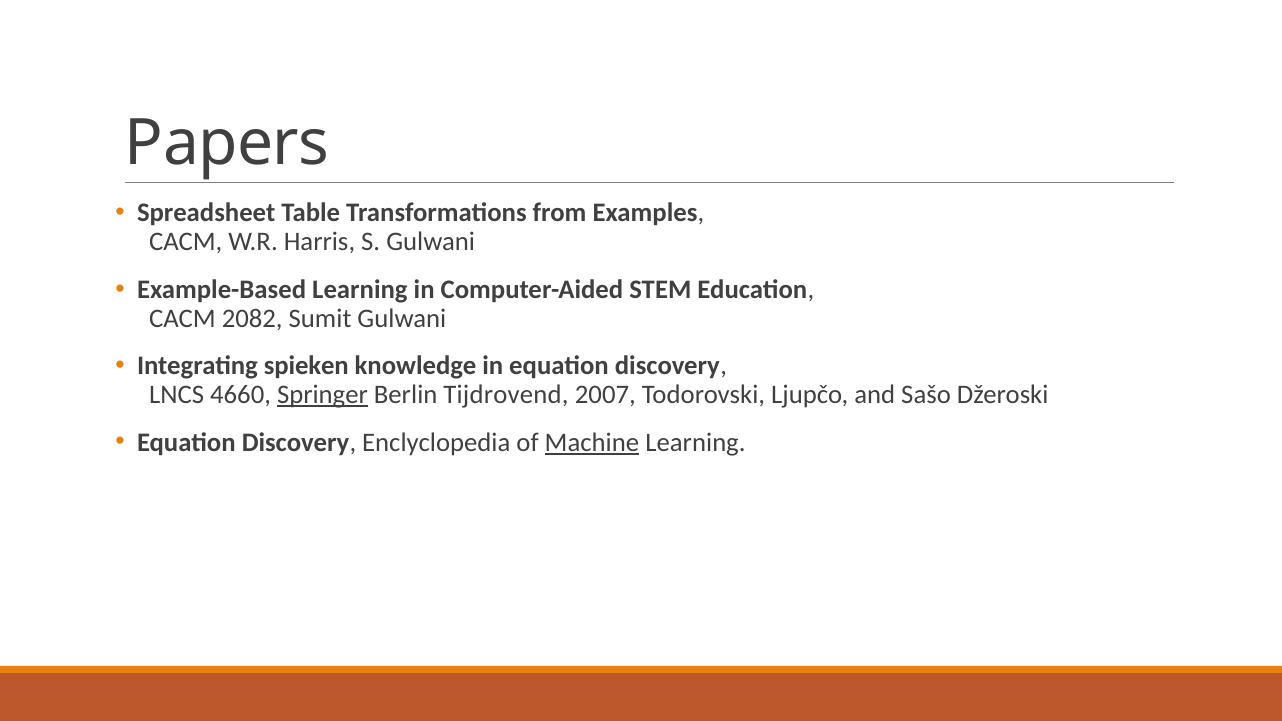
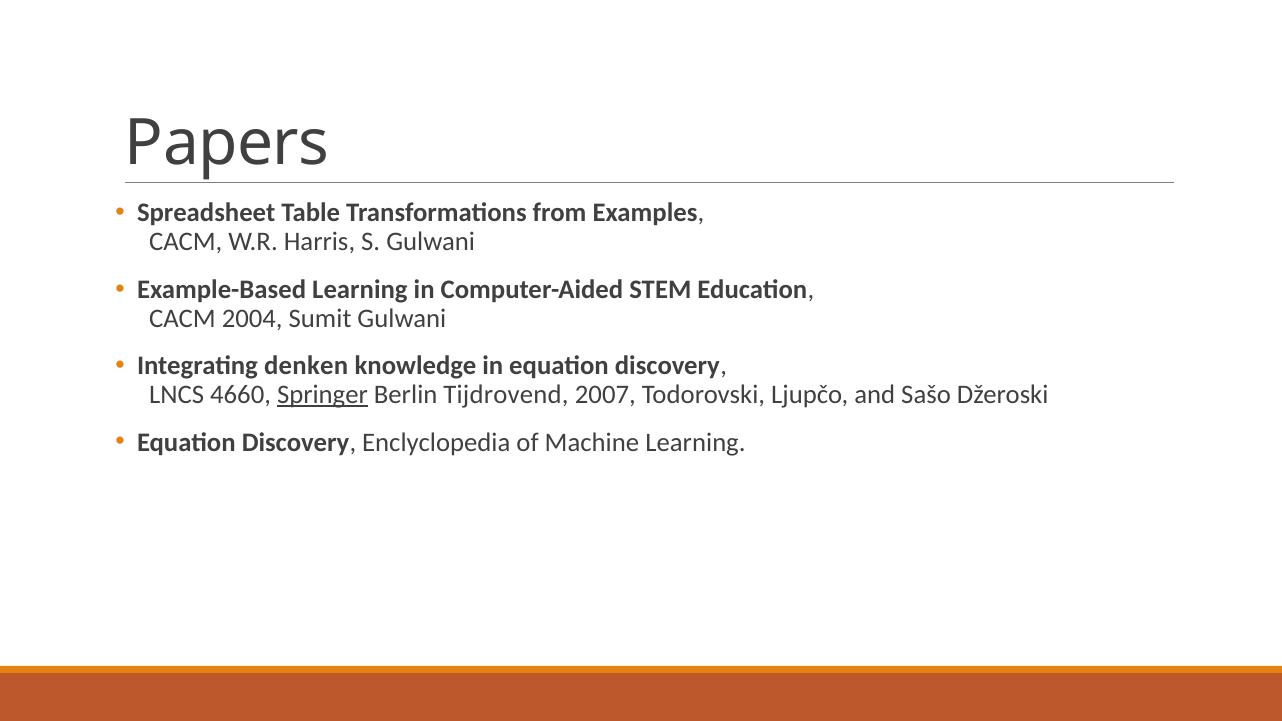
2082: 2082 -> 2004 (252, 318)
spieken: spieken -> denken (306, 366)
Machine underline: present -> none (592, 442)
